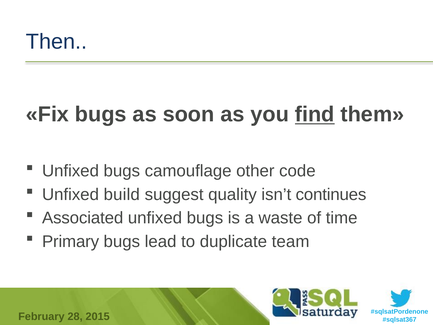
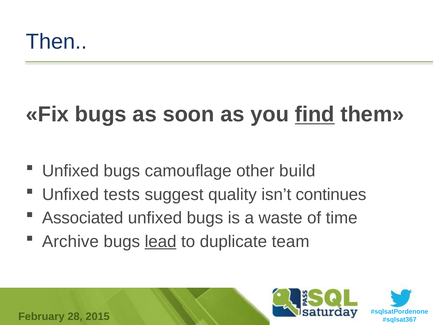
code: code -> build (297, 171)
build: build -> tests (122, 194)
Primary: Primary -> Archive (70, 241)
lead underline: none -> present (161, 241)
